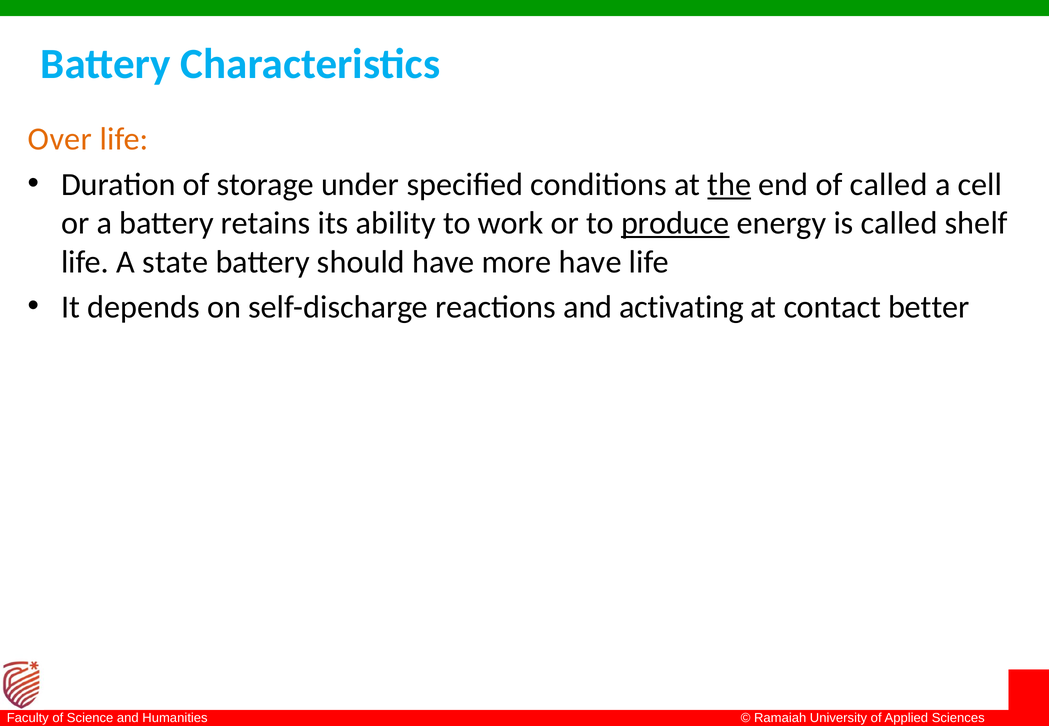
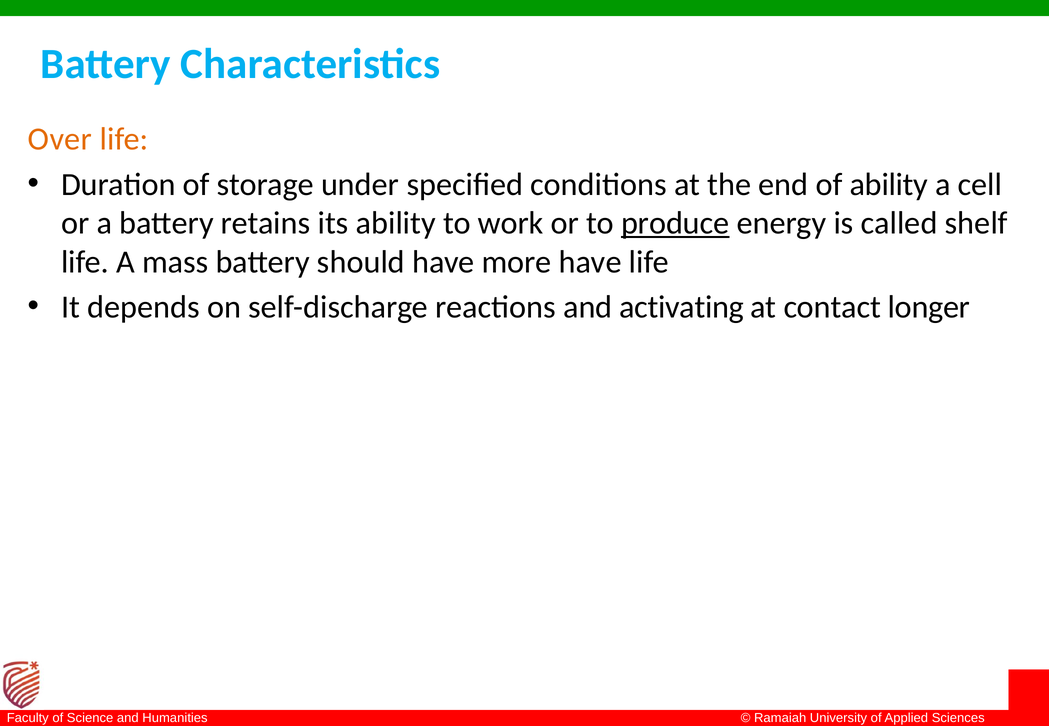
the underline: present -> none (729, 185)
of called: called -> ability (889, 185)
state: state -> mass (175, 262)
better: better -> longer (929, 307)
